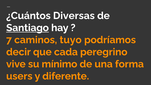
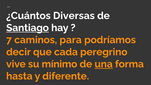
tuyo: tuyo -> para (71, 40)
una underline: none -> present (104, 64)
users: users -> hasta (19, 76)
